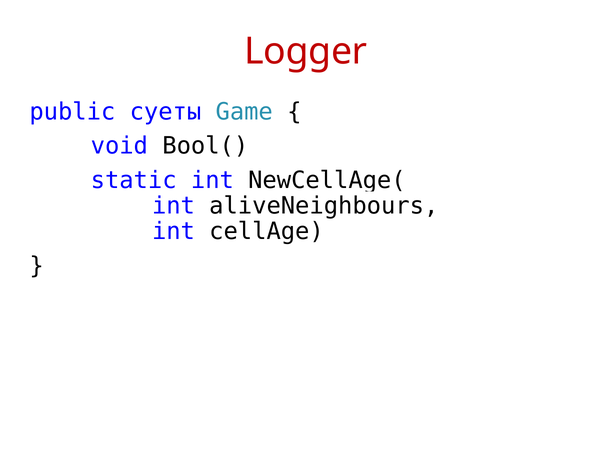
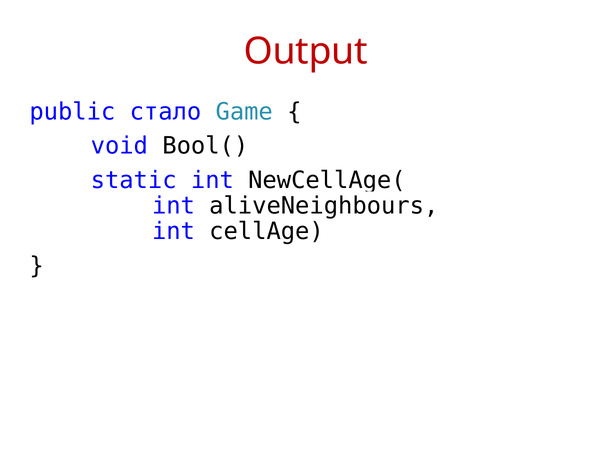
Logger: Logger -> Output (306, 51)
суеты: суеты -> стало (165, 112)
